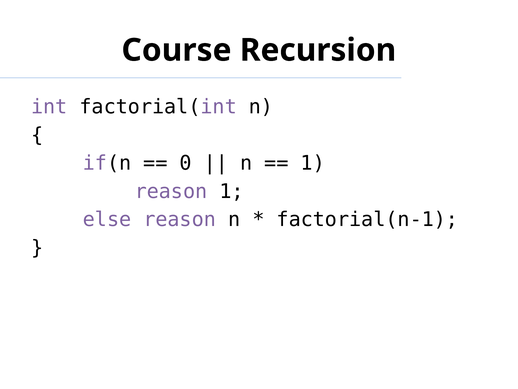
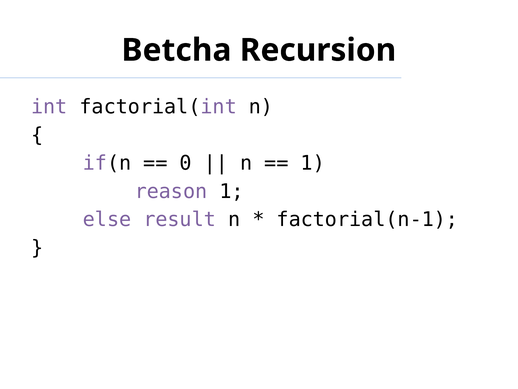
Course: Course -> Betcha (176, 50)
else reason: reason -> result (180, 219)
